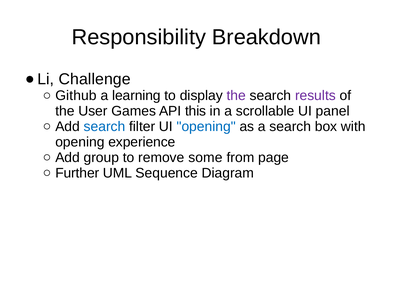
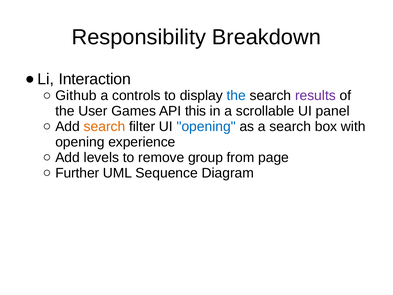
Challenge: Challenge -> Interaction (95, 79)
learning: learning -> controls (136, 96)
the colour: purple -> blue (236, 96)
search colour: blue -> orange (104, 126)
group: group -> levels (101, 157)
some: some -> group (206, 157)
